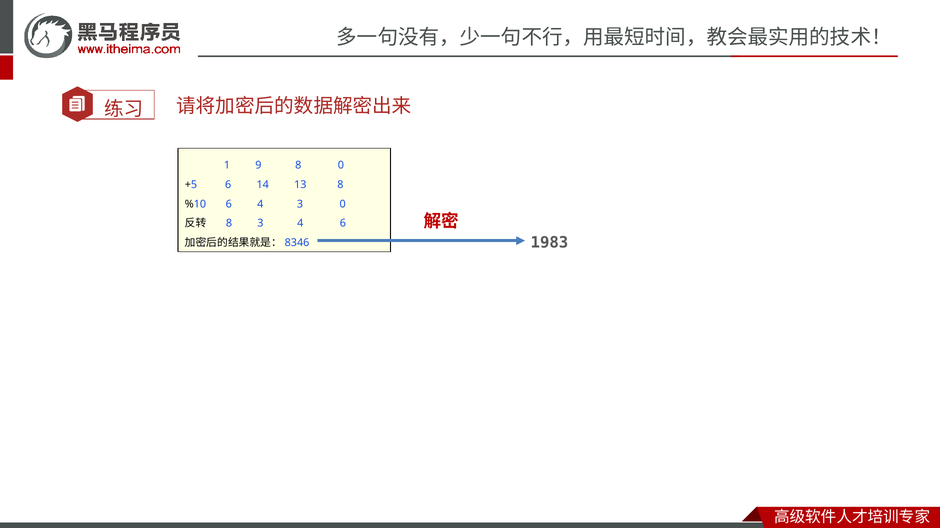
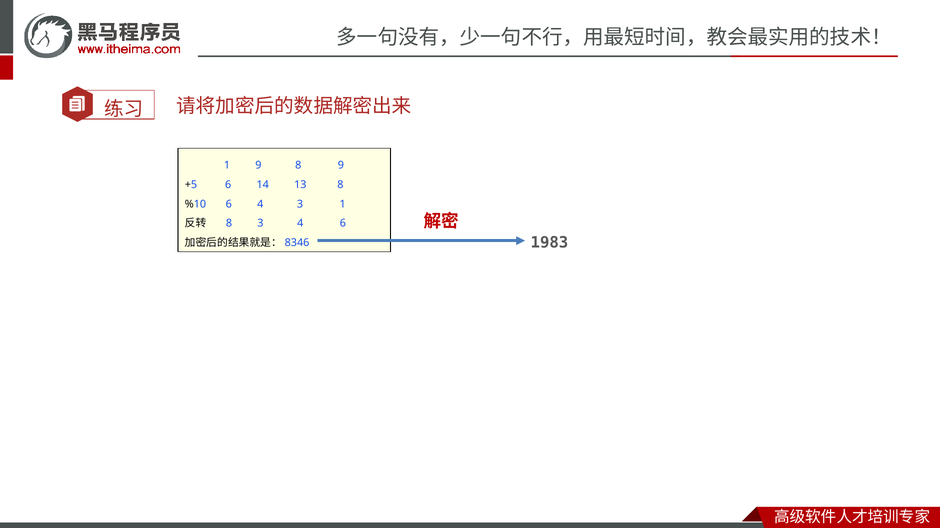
8 0: 0 -> 9 (341, 165)
3 0: 0 -> 1 (343, 204)
